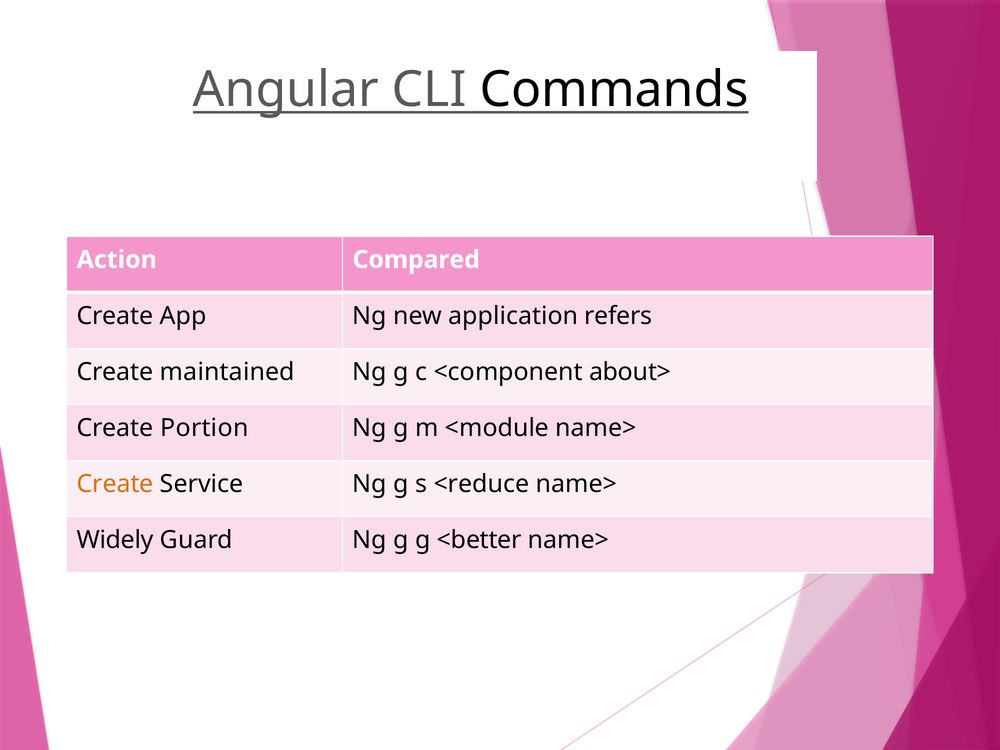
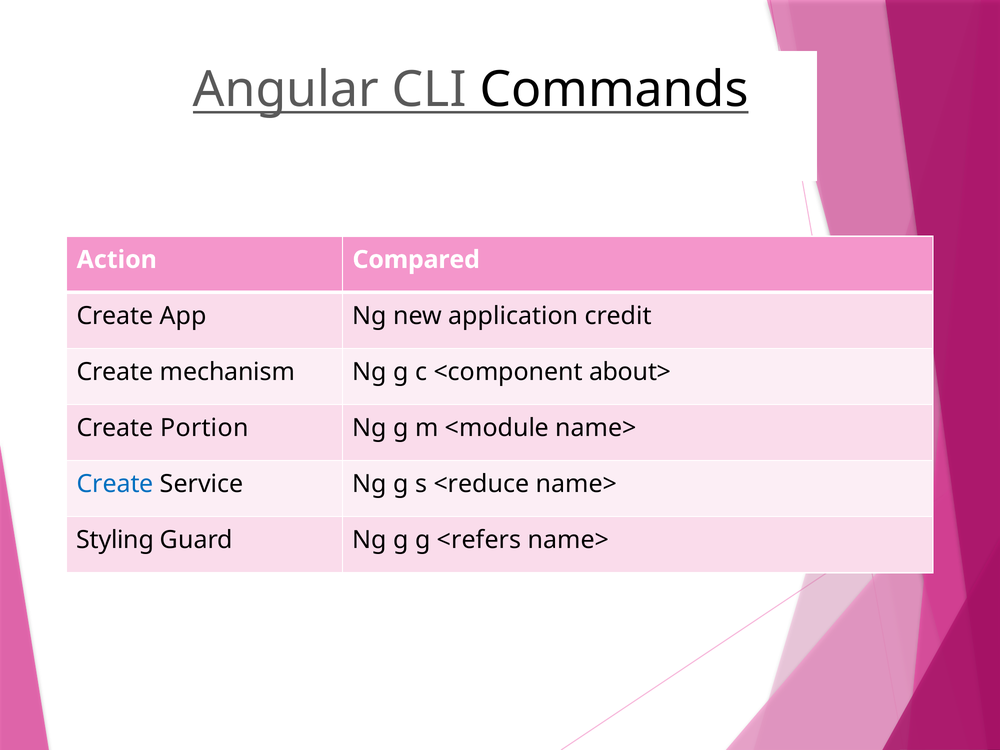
refers: refers -> credit (618, 316)
maintained: maintained -> mechanism (227, 372)
Create colour: orange -> blue (115, 484)
Widely: Widely -> Styling (115, 540)
<better: <better -> <refers (479, 540)
